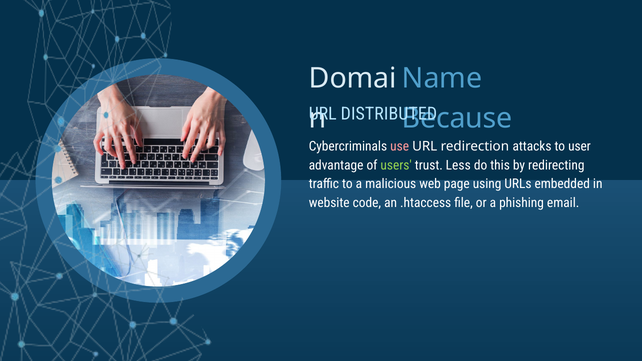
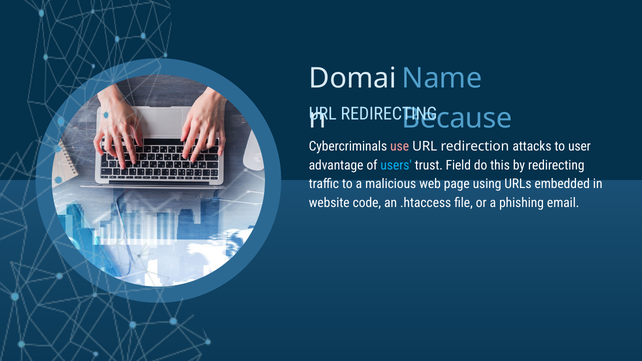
DISTRIBUTED: DISTRIBUTED -> REDIRECTING (389, 114)
users colour: light green -> light blue (396, 165)
Less: Less -> Field (458, 165)
